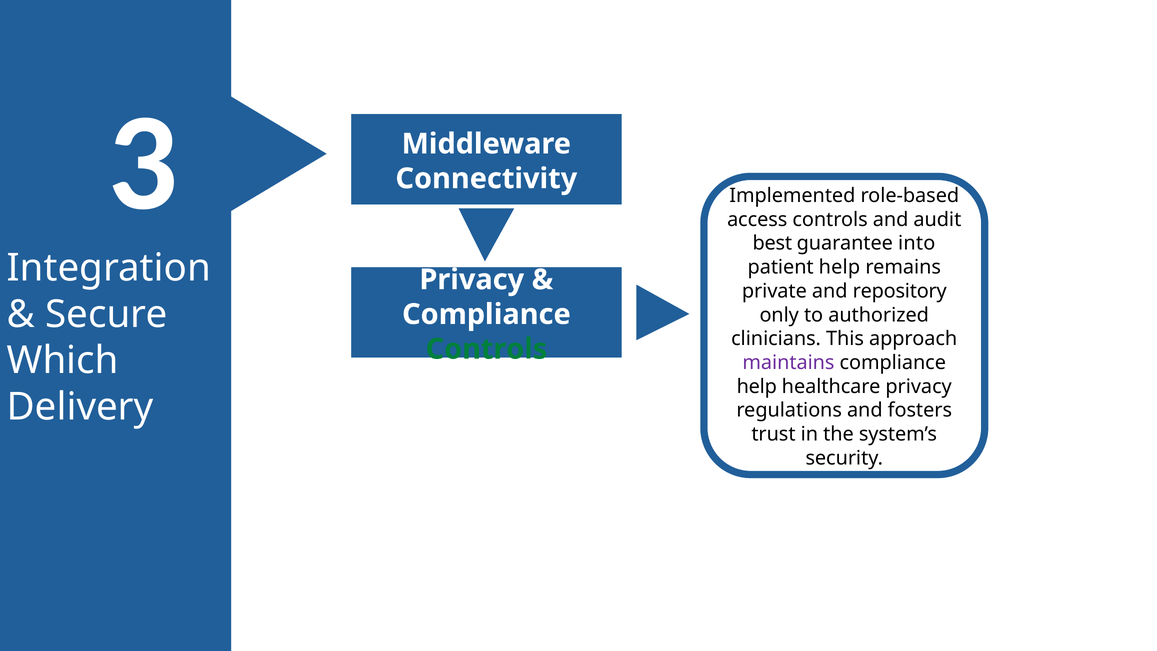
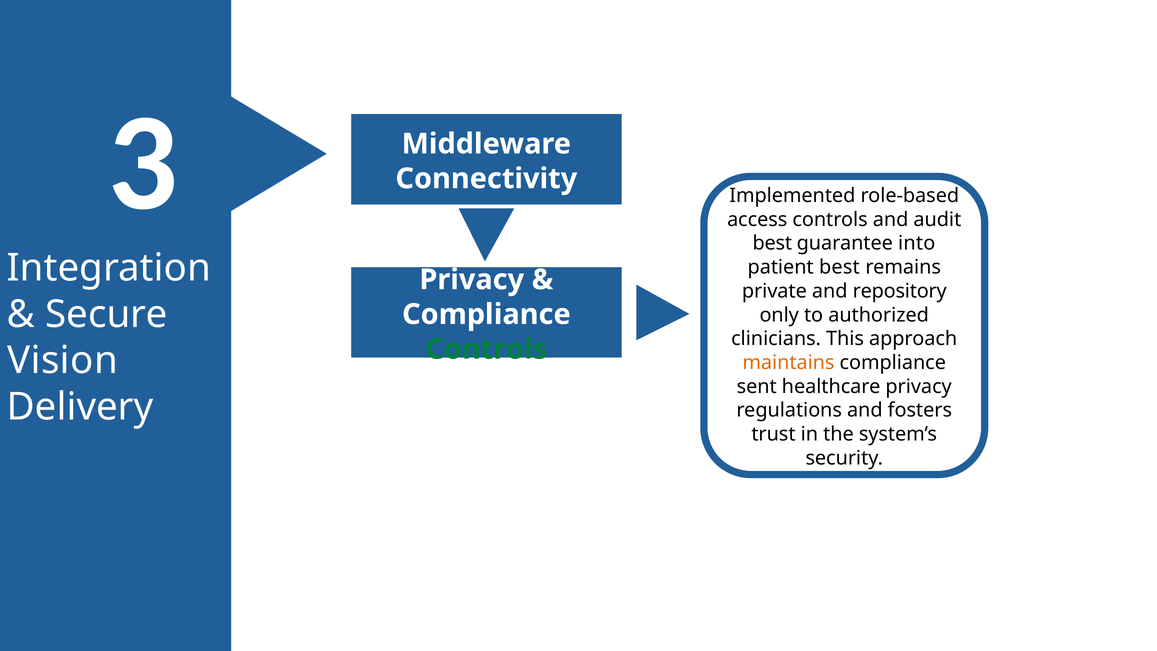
patient help: help -> best (839, 267)
Which: Which -> Vision (63, 361)
maintains colour: purple -> orange (788, 363)
help: help -> sent (757, 386)
